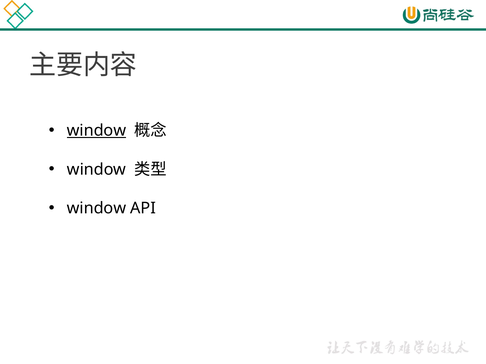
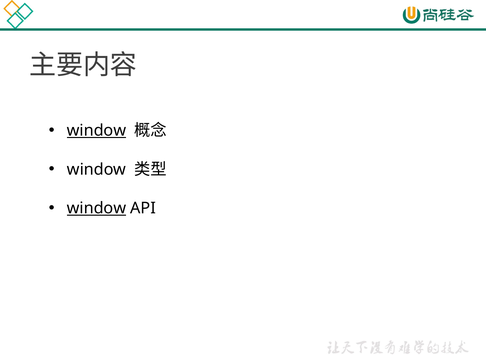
window underline: none -> present (97, 209)
